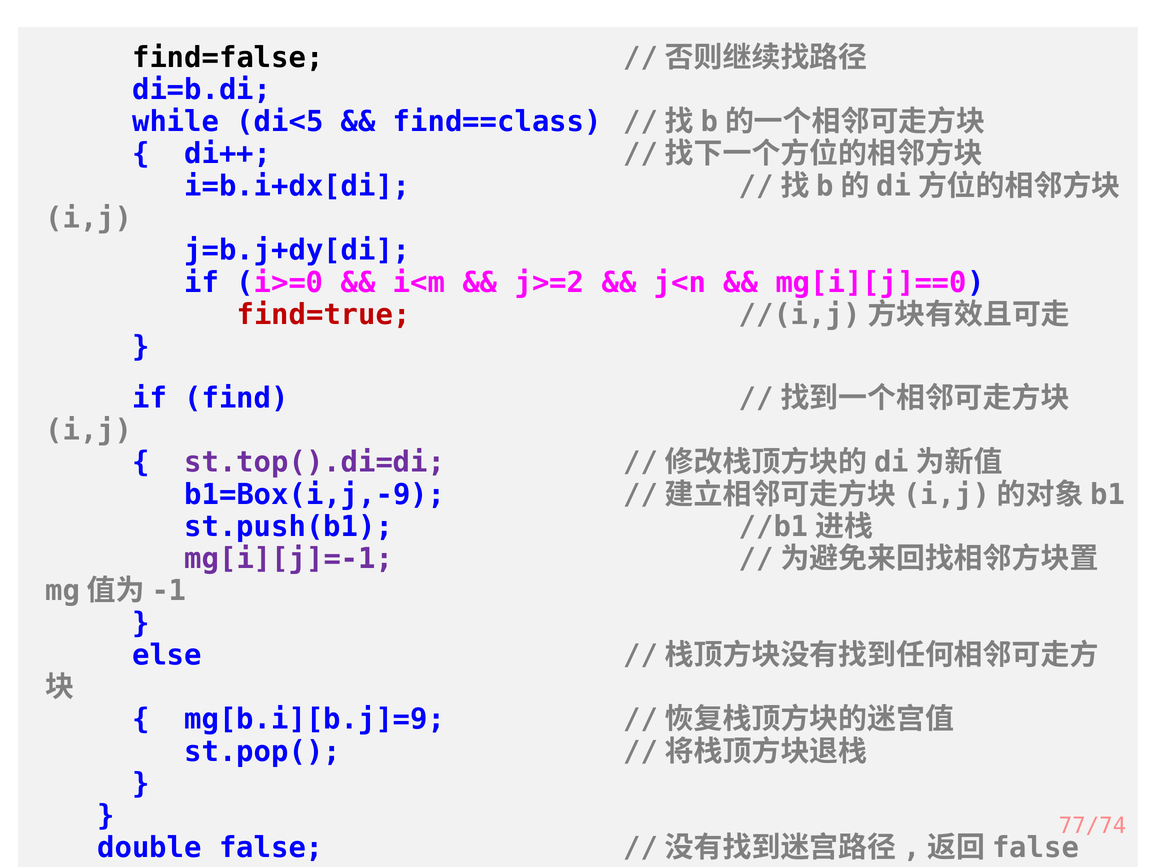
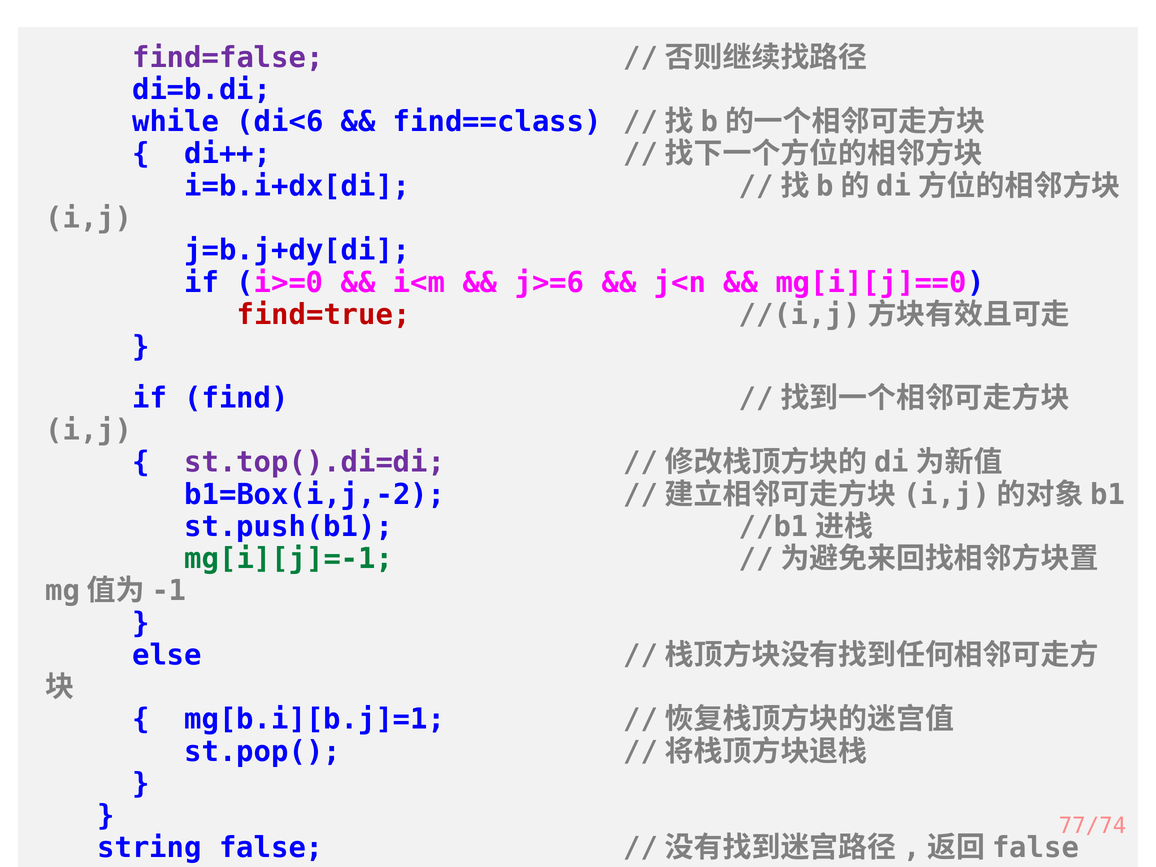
find=false colour: black -> purple (228, 58)
di<5: di<5 -> di<6 (280, 122)
j>=2: j>=2 -> j>=6 (549, 282)
b1=Box(i,j,-9: b1=Box(i,j,-9 -> b1=Box(i,j,-2 (315, 495)
mg[i][j]=-1 colour: purple -> green (289, 559)
mg[b.i][b.j]=9: mg[b.i][b.j]=9 -> mg[b.i][b.j]=1 (315, 719)
double: double -> string (149, 848)
